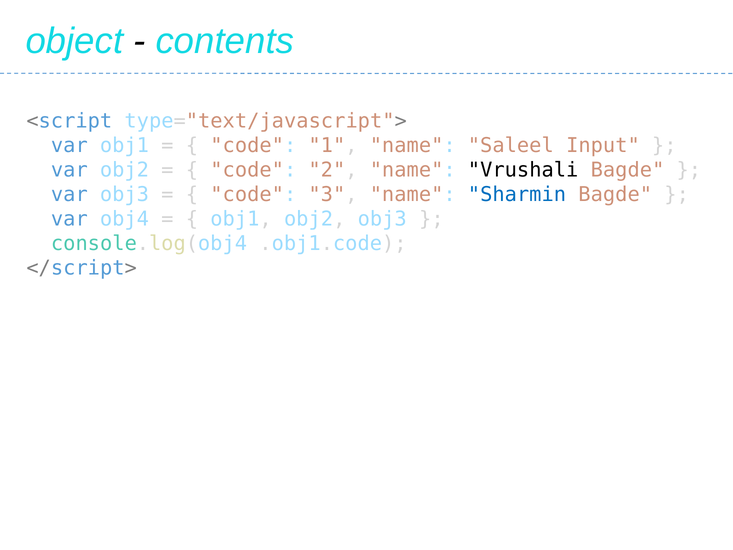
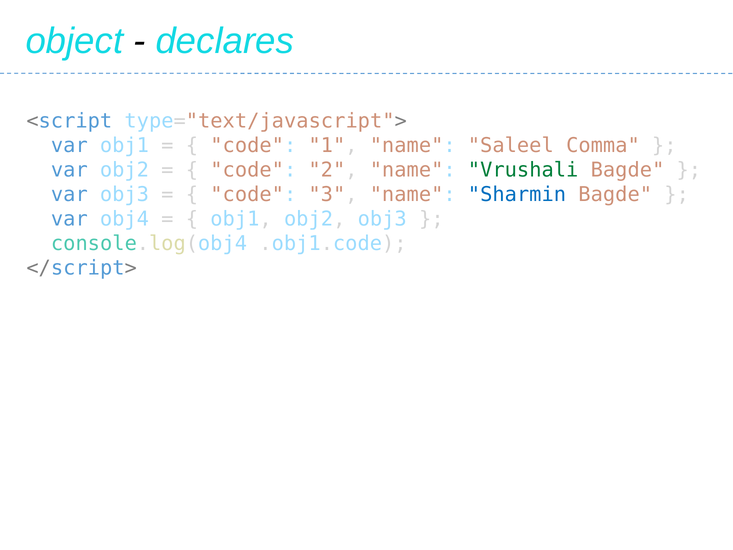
contents: contents -> declares (225, 41)
Input: Input -> Comma (603, 146)
Vrushali colour: black -> green (523, 170)
